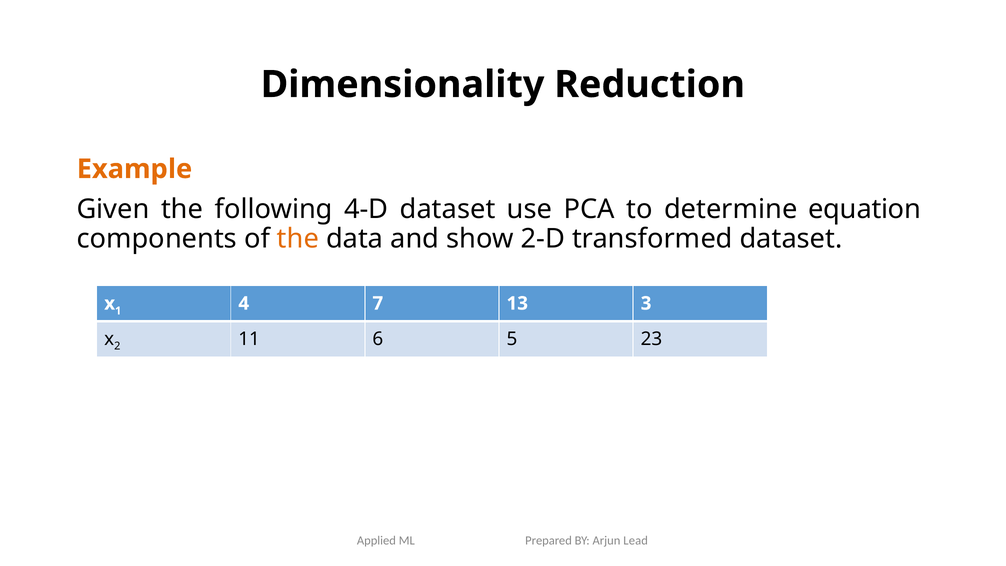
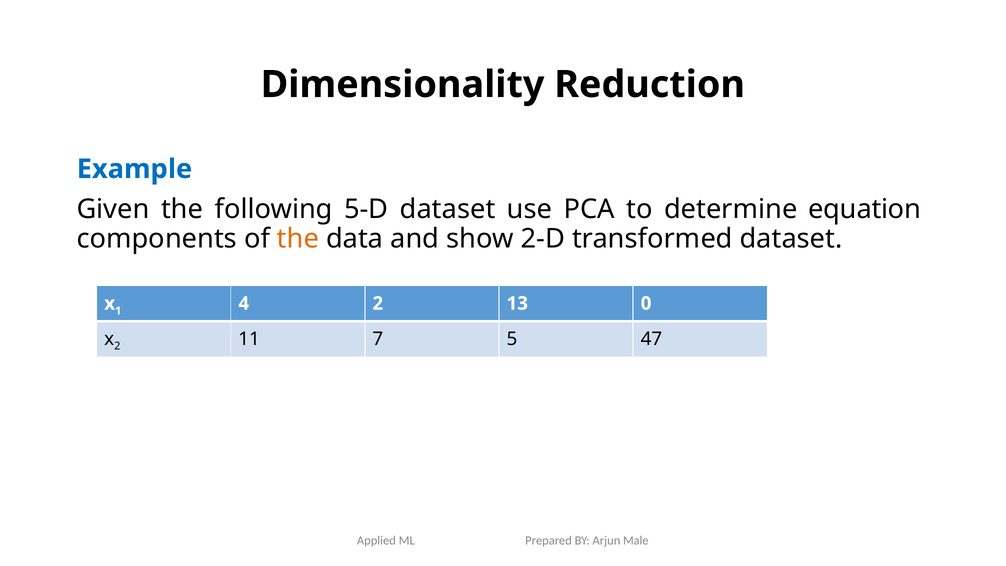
Example colour: orange -> blue (134, 169)
4-D: 4-D -> 5-D (366, 209)
4 7: 7 -> 2 (378, 303)
3: 3 -> 0 (646, 303)
6: 6 -> 7 (378, 339)
23: 23 -> 47 (651, 339)
Lead: Lead -> Male (636, 540)
